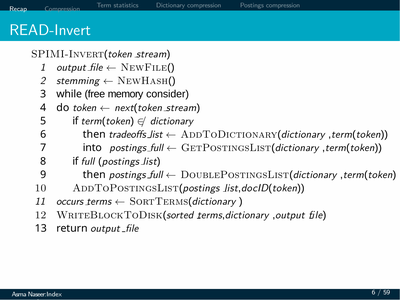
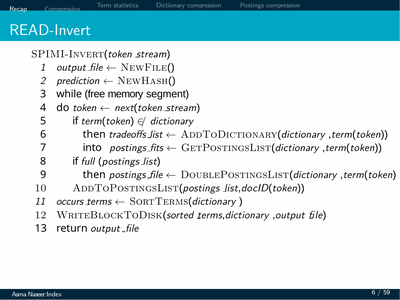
stemming: stemming -> prediction (78, 81)
consider: consider -> segment (168, 94)
full: full -> fits (157, 148)
then postings full: full -> file (156, 175)
